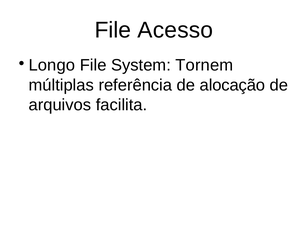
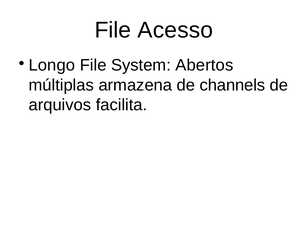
Tornem: Tornem -> Abertos (204, 65)
referência: referência -> armazena (135, 85)
alocação: alocação -> channels (232, 85)
